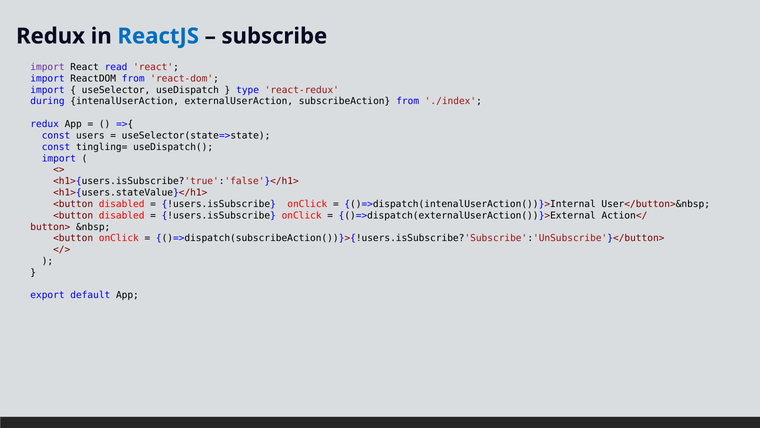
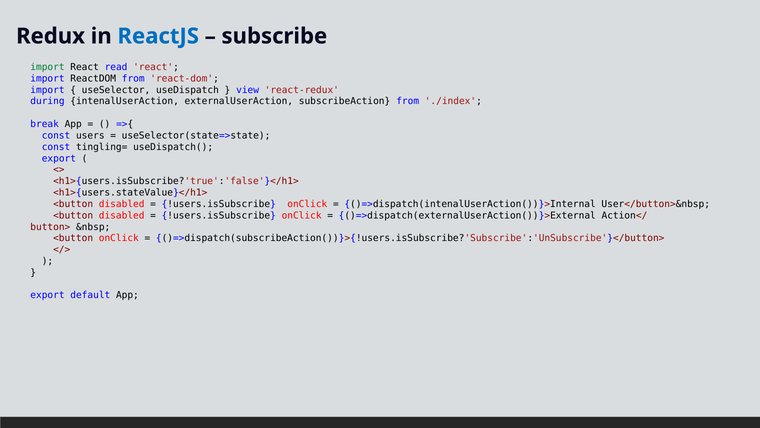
import colour: purple -> green (47, 67)
type: type -> view (248, 90)
redux: redux -> break (45, 124)
import: import -> export (59, 158)
